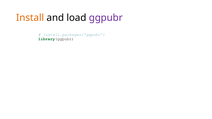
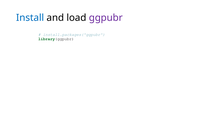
Install colour: orange -> blue (30, 18)
